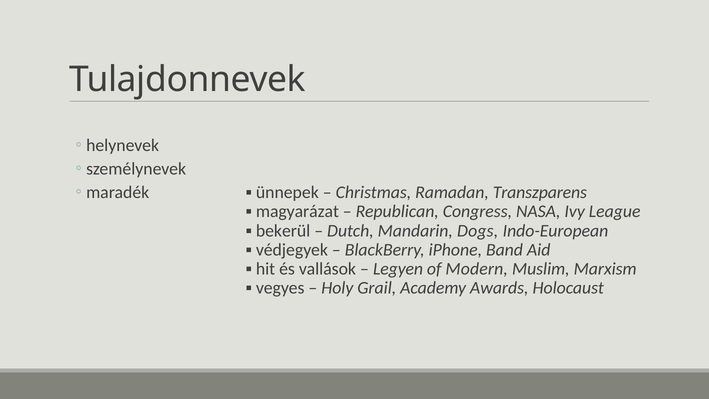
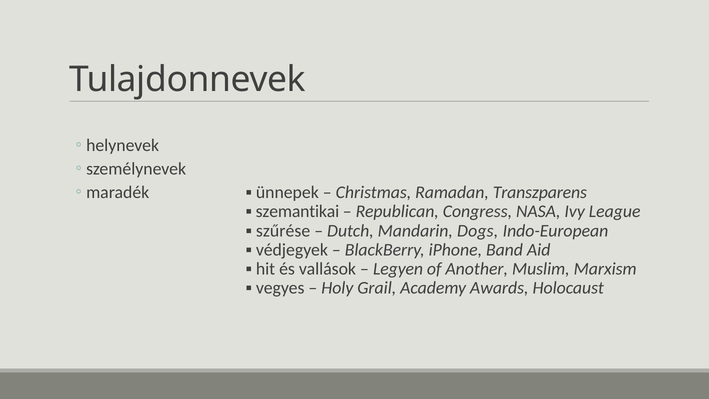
magyarázat: magyarázat -> szemantikai (297, 211)
bekerül: bekerül -> szűrése (283, 231)
Modern: Modern -> Another (477, 269)
